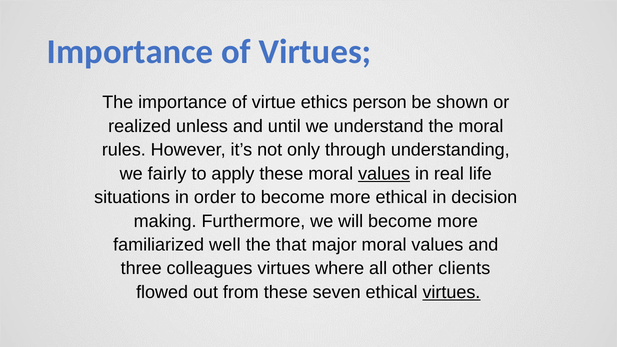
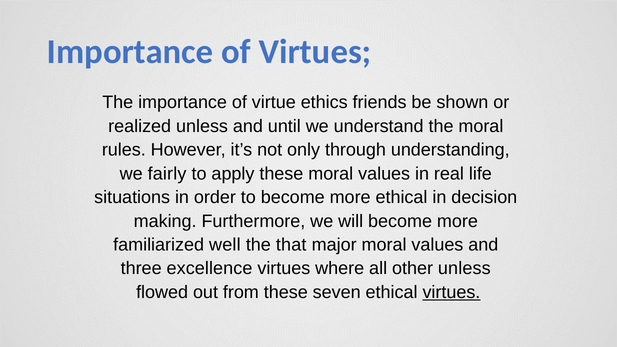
person: person -> friends (380, 103)
values underline: present -> none (384, 174)
colleagues: colleagues -> excellence (209, 269)
other clients: clients -> unless (464, 269)
